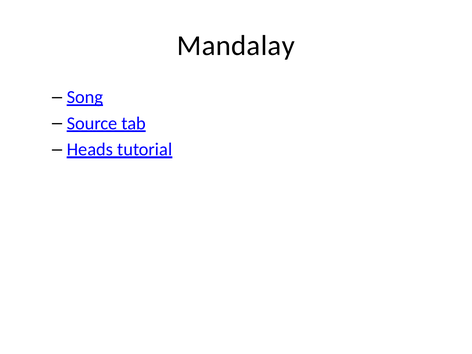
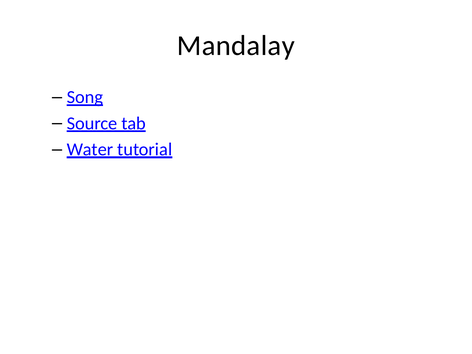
Heads: Heads -> Water (90, 149)
